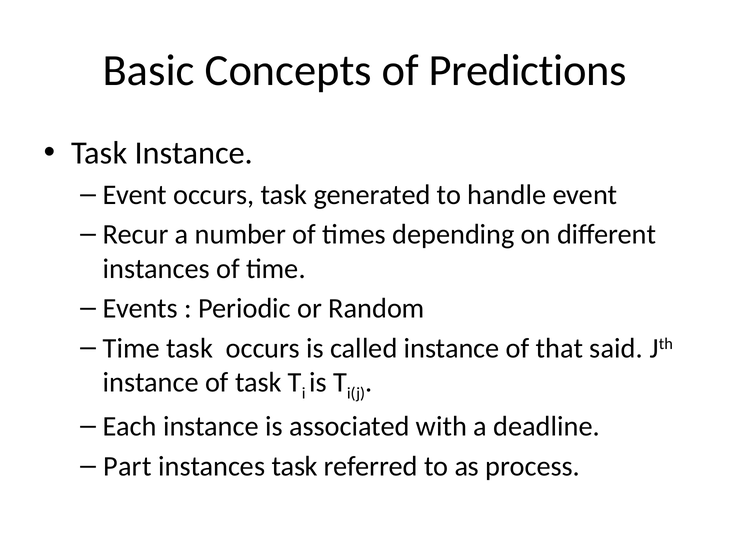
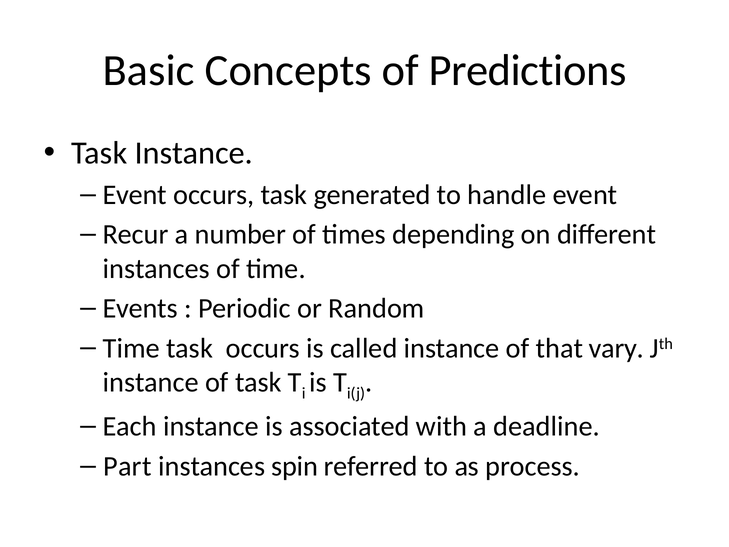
said: said -> vary (616, 348)
instances task: task -> spin (295, 466)
